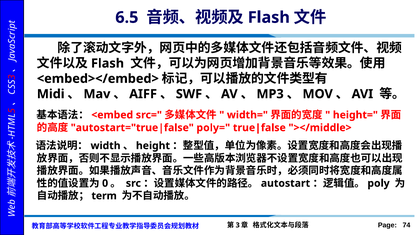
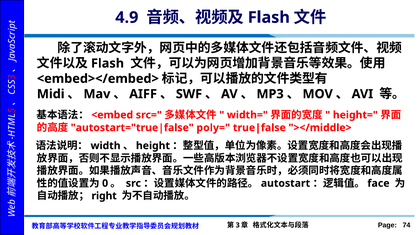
6.5: 6.5 -> 4.9 (127, 17)
poly: poly -> face (378, 183)
term: term -> right (104, 196)
